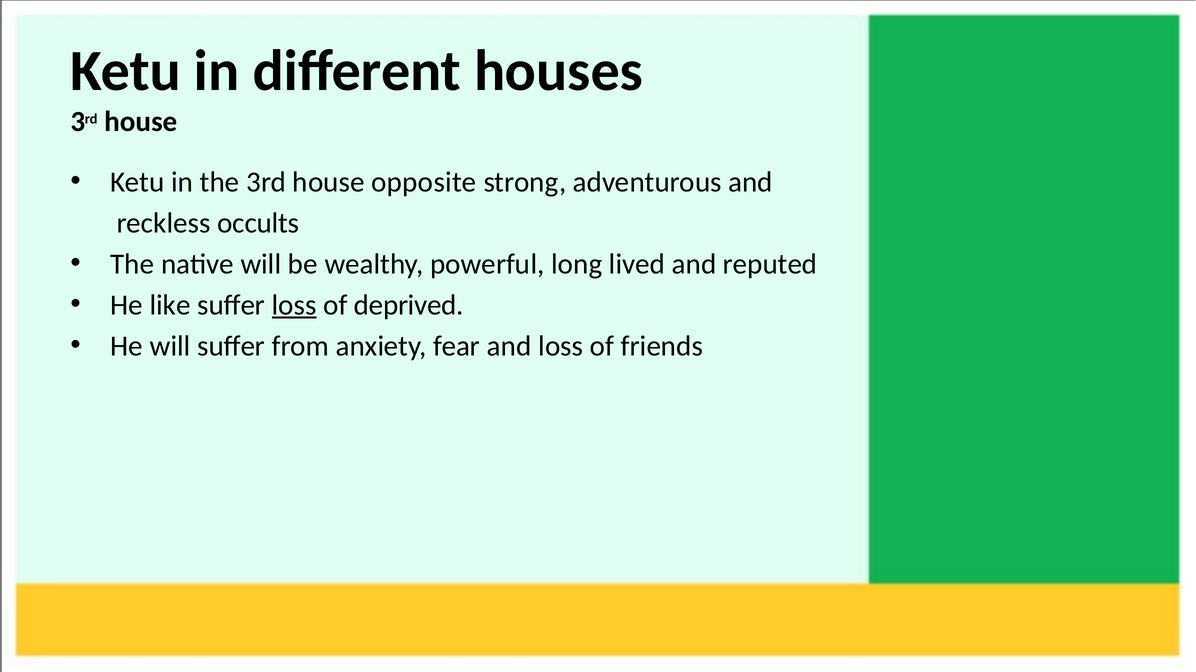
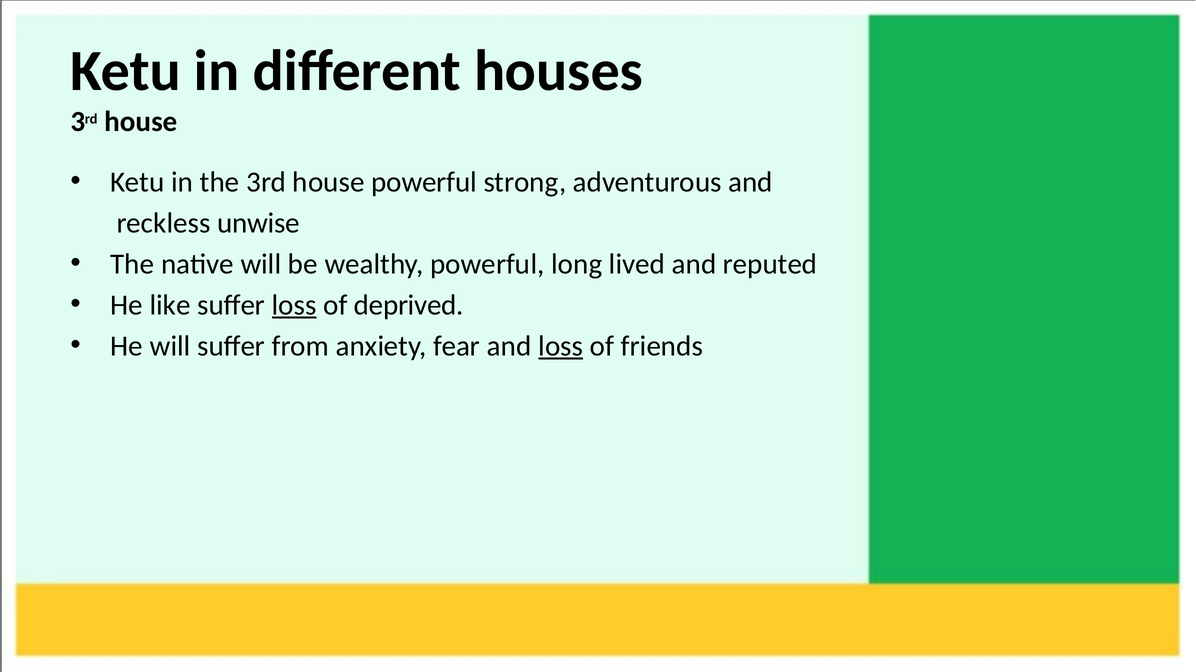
house opposite: opposite -> powerful (424, 182)
occults: occults -> unwise (258, 223)
loss underline: none -> present (561, 346)
